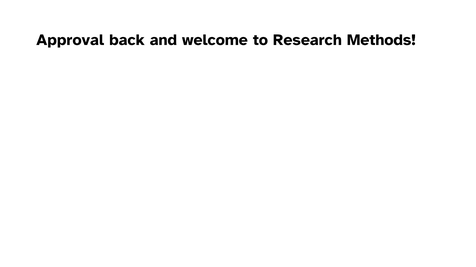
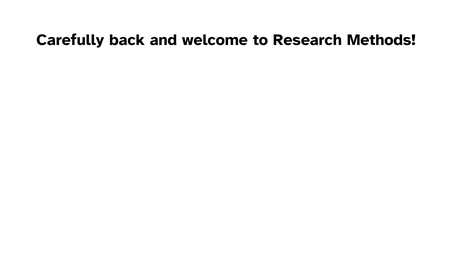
Approval: Approval -> Carefully (70, 40)
